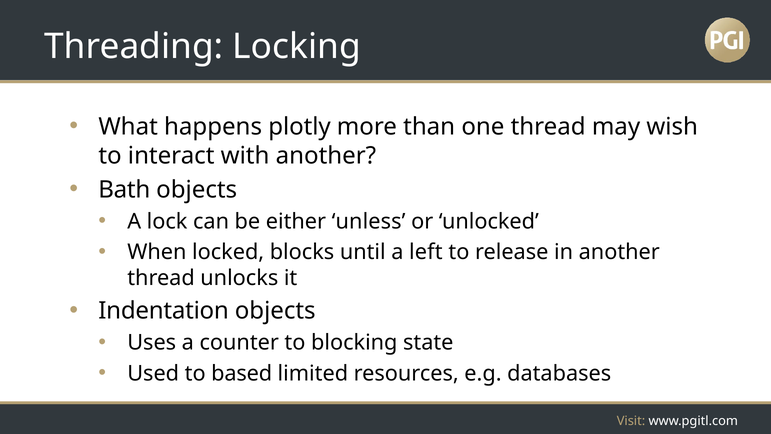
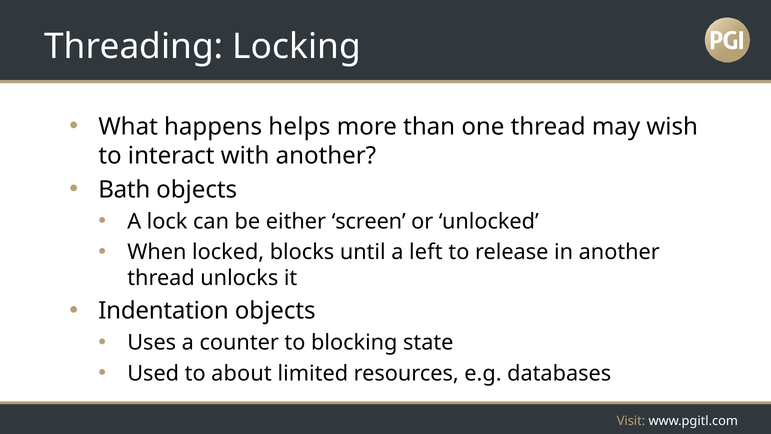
plotly: plotly -> helps (299, 127)
unless: unless -> screen (369, 221)
based: based -> about (242, 373)
